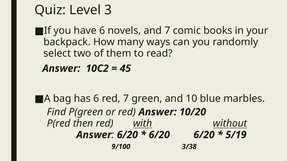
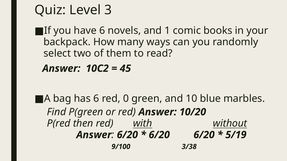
and 7: 7 -> 1 (167, 31)
red 7: 7 -> 0 (126, 99)
